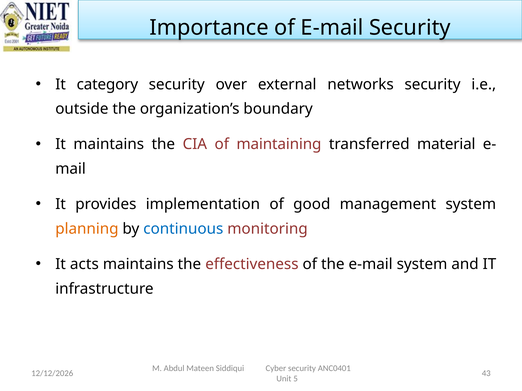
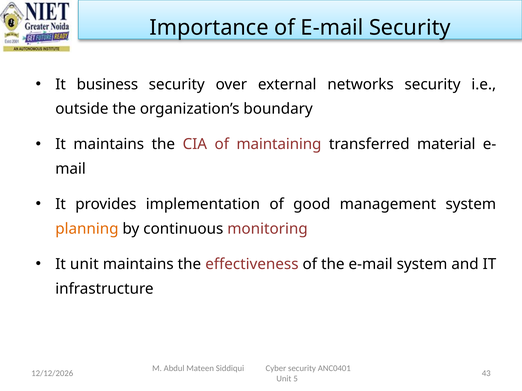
category: category -> business (107, 84)
continuous colour: blue -> black (183, 229)
It acts: acts -> unit (84, 264)
